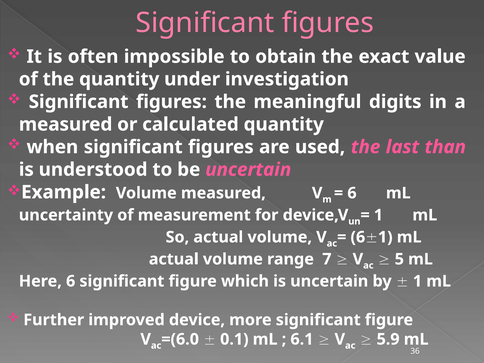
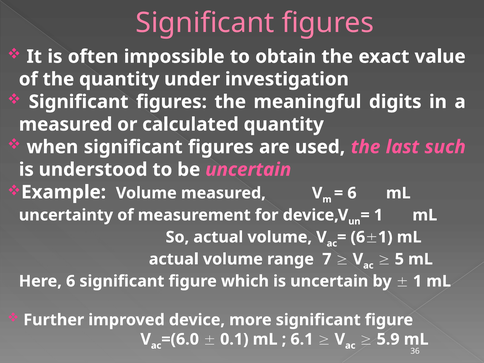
than: than -> such (445, 147)
